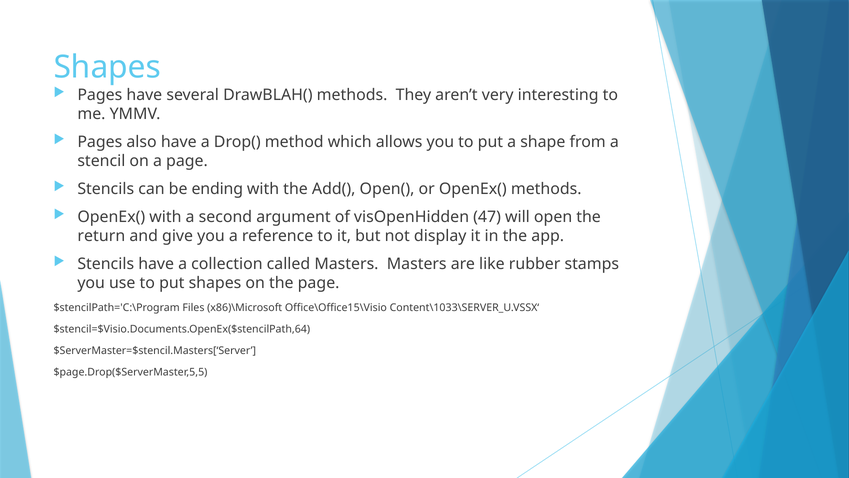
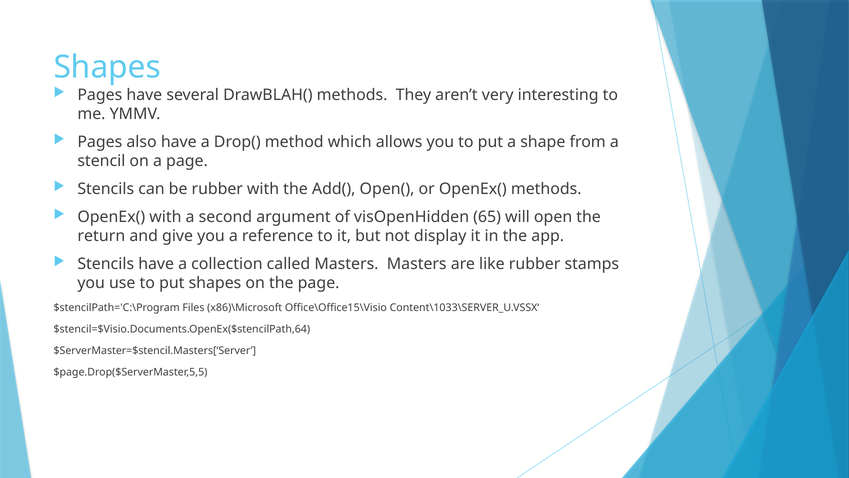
be ending: ending -> rubber (217, 189)
47: 47 -> 65 (487, 217)
